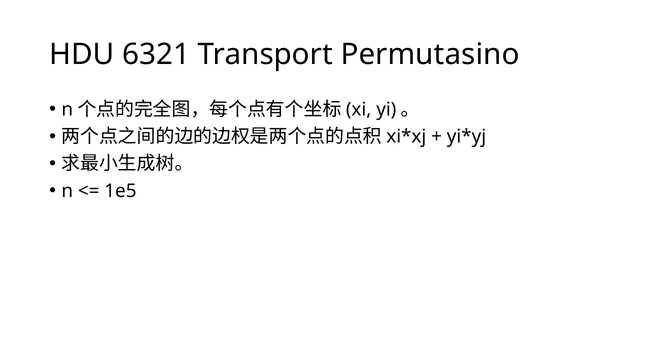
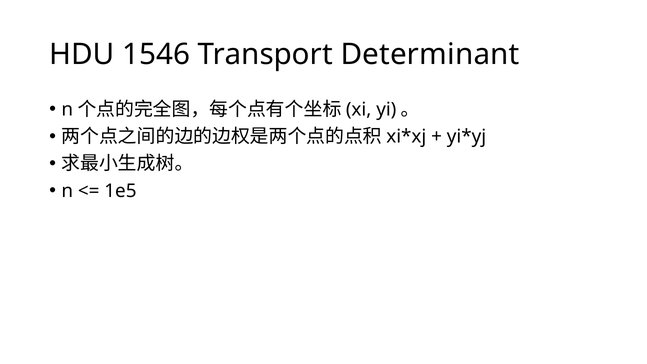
6321: 6321 -> 1546 (156, 54)
Permutasino: Permutasino -> Determinant (430, 54)
